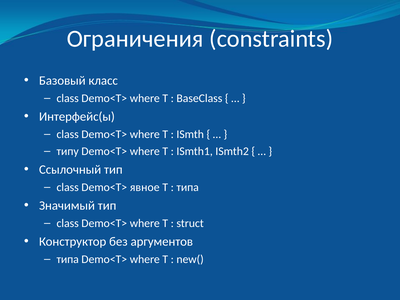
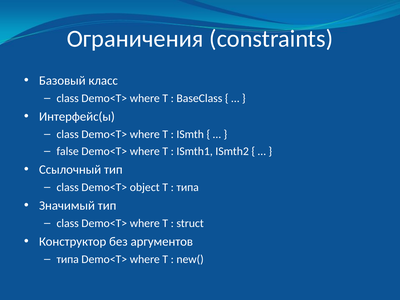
типу: типу -> false (68, 151)
явное: явное -> object (145, 187)
